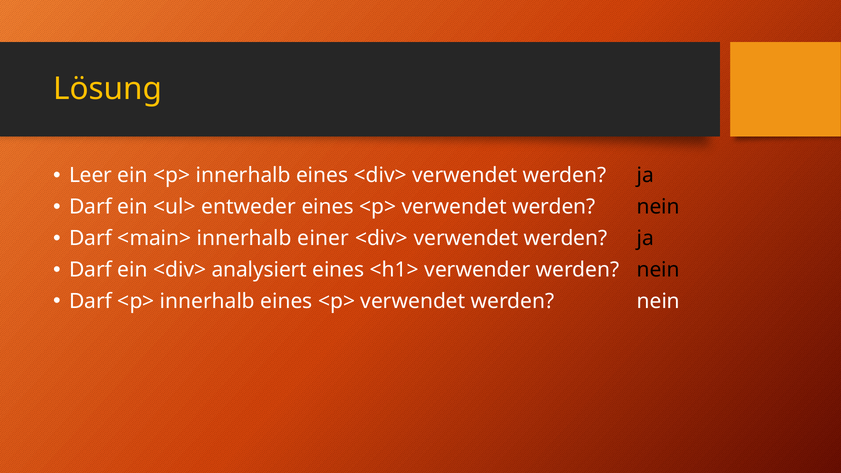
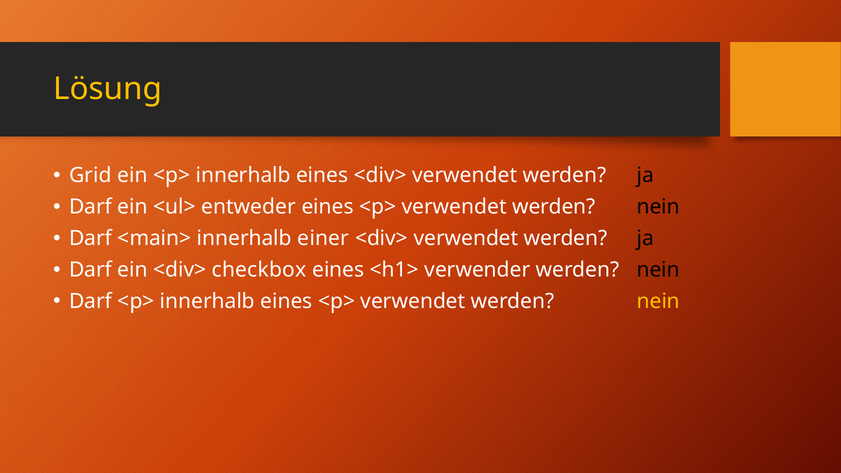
Leer: Leer -> Grid (90, 176)
analysiert: analysiert -> checkbox (259, 270)
nein colour: white -> yellow (658, 301)
